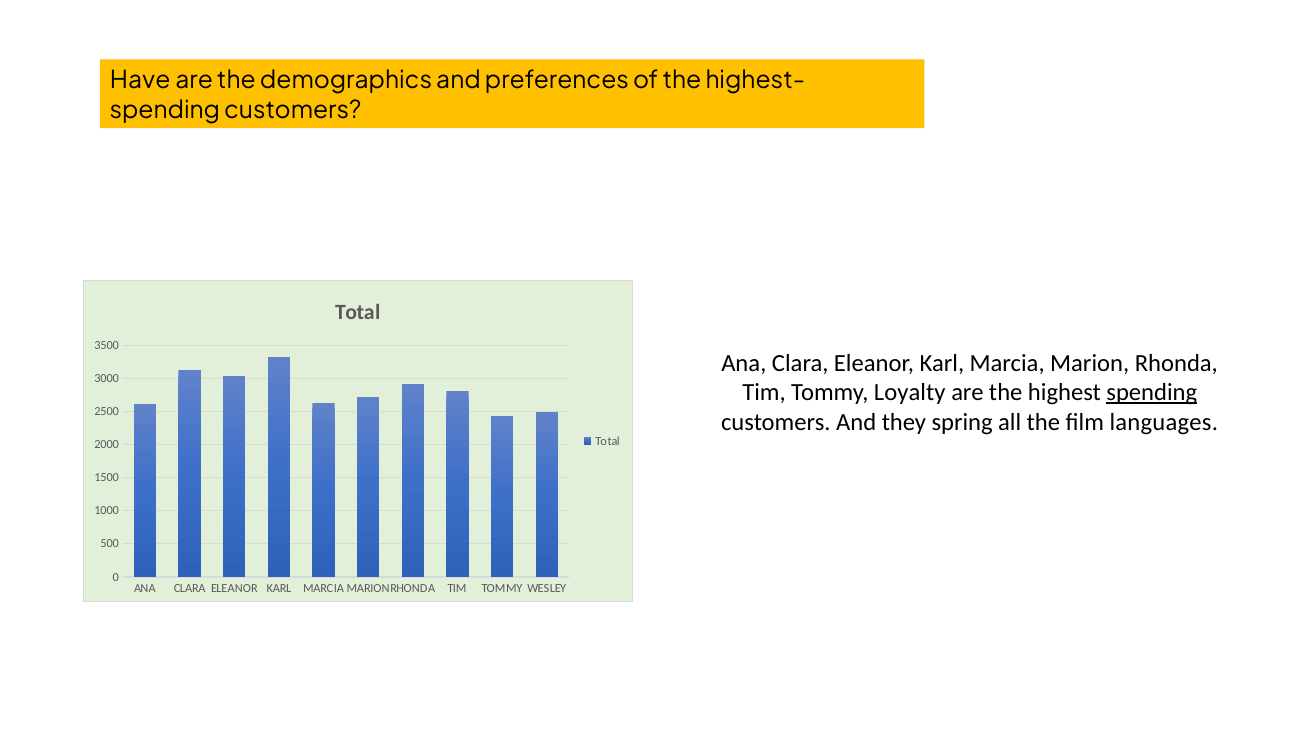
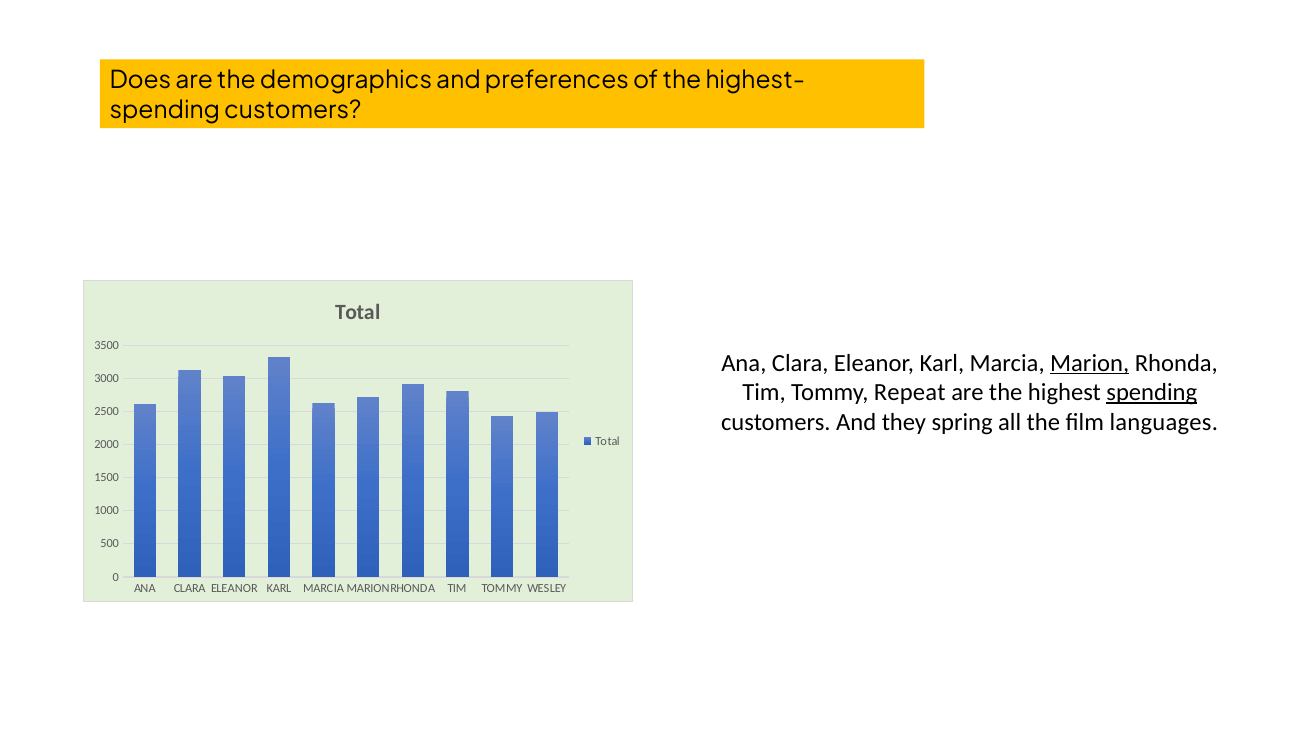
Have: Have -> Does (140, 81)
Marion underline: none -> present (1090, 363)
Loyalty: Loyalty -> Repeat (910, 393)
